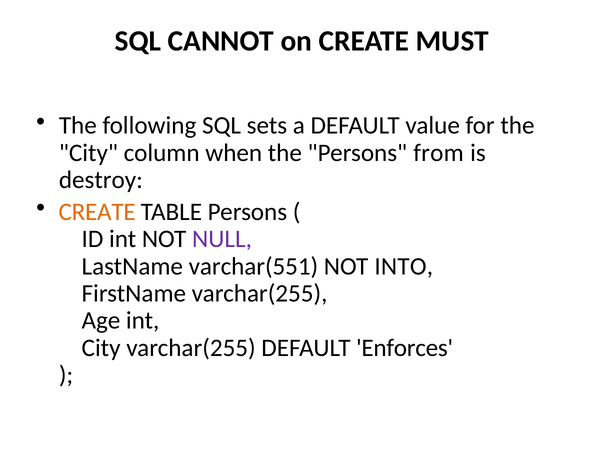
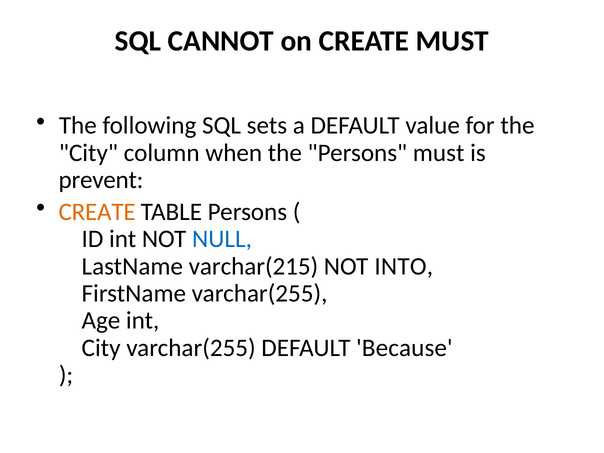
Persons from: from -> must (439, 153)
destroy: destroy -> prevent (101, 180)
NULL colour: purple -> blue (222, 239)
varchar(551: varchar(551 -> varchar(215 (253, 266)
Enforces: Enforces -> Because (404, 348)
